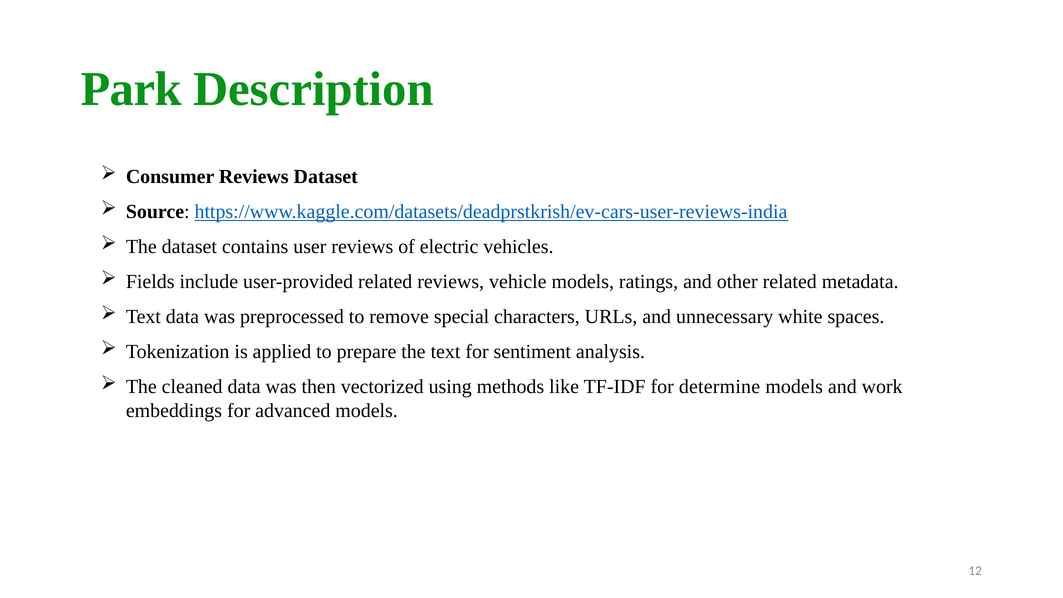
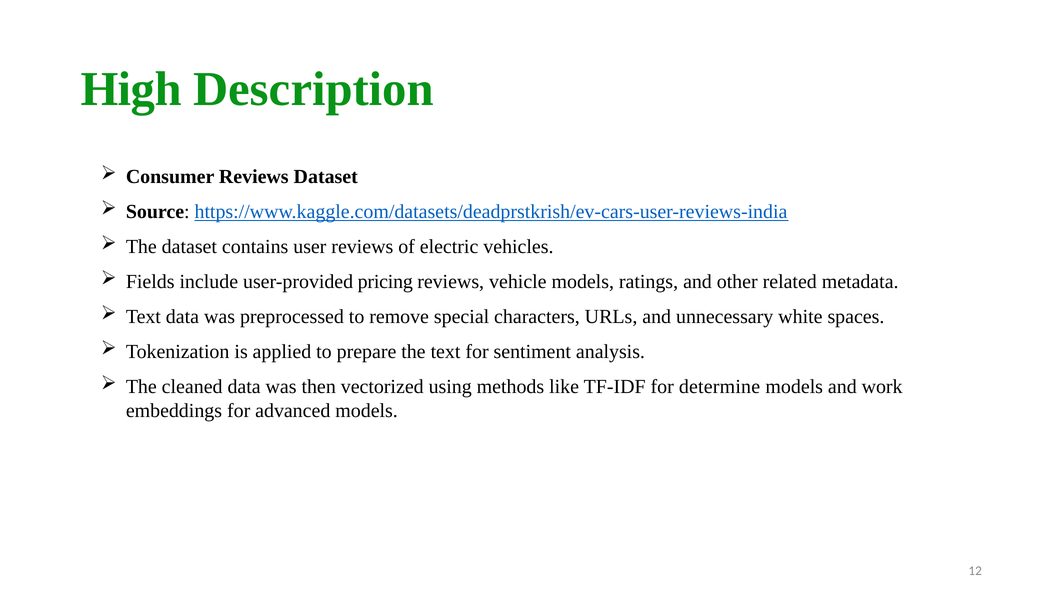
Park: Park -> High (131, 89)
user-provided related: related -> pricing (385, 281)
